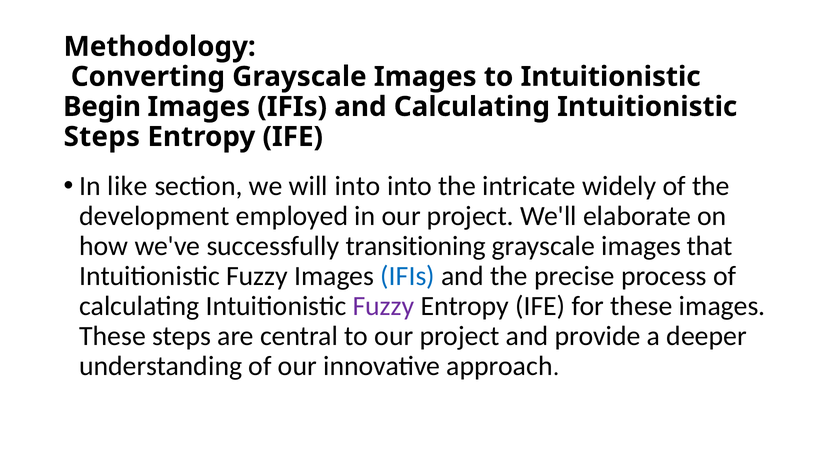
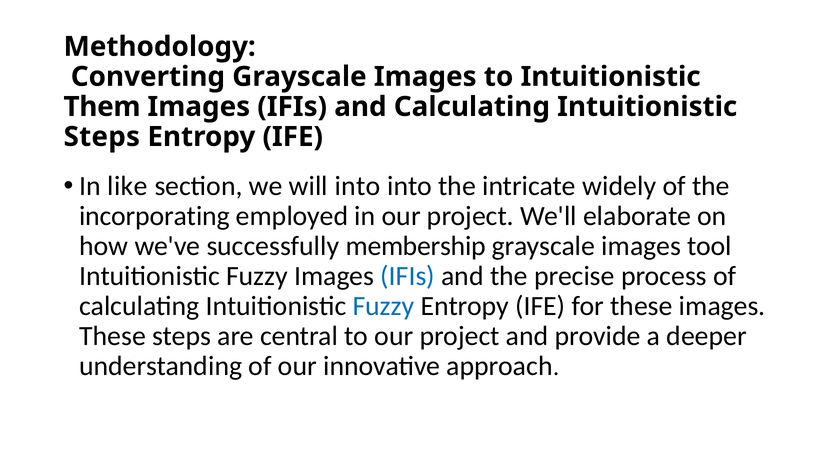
Begin: Begin -> Them (102, 107)
development: development -> incorporating (155, 216)
transitioning: transitioning -> membership (416, 246)
that: that -> tool (710, 246)
Fuzzy colour: purple -> blue (383, 306)
